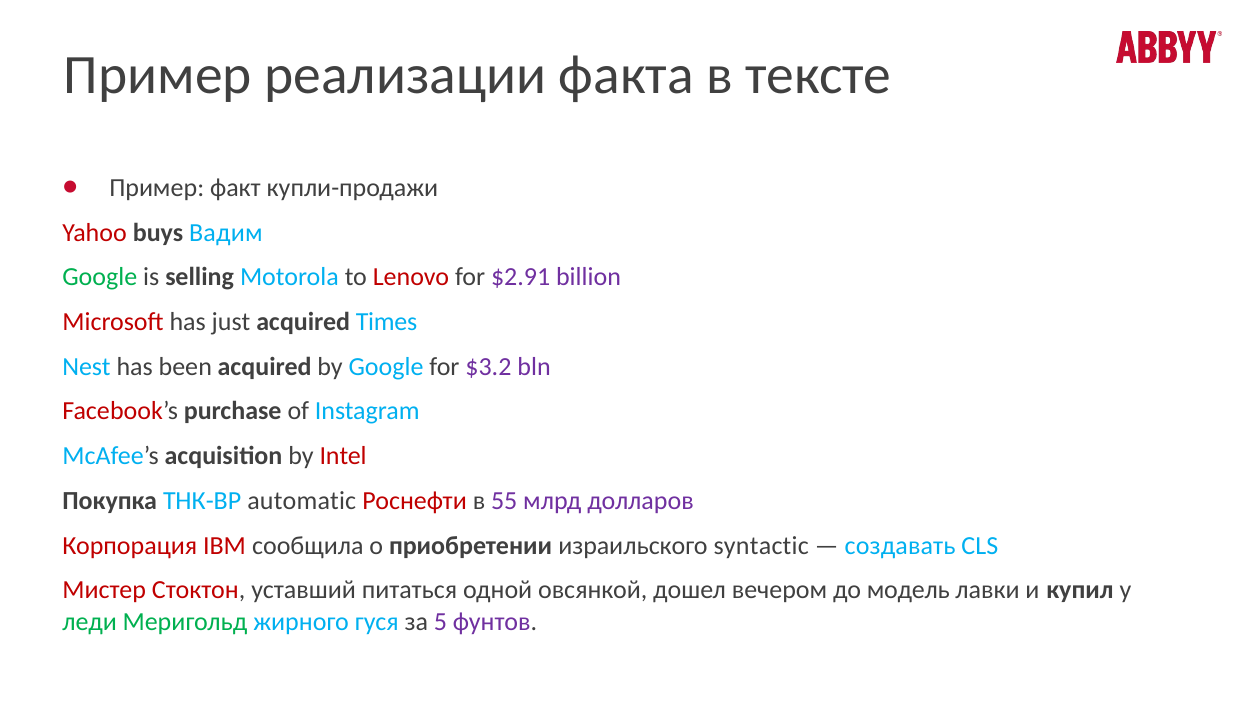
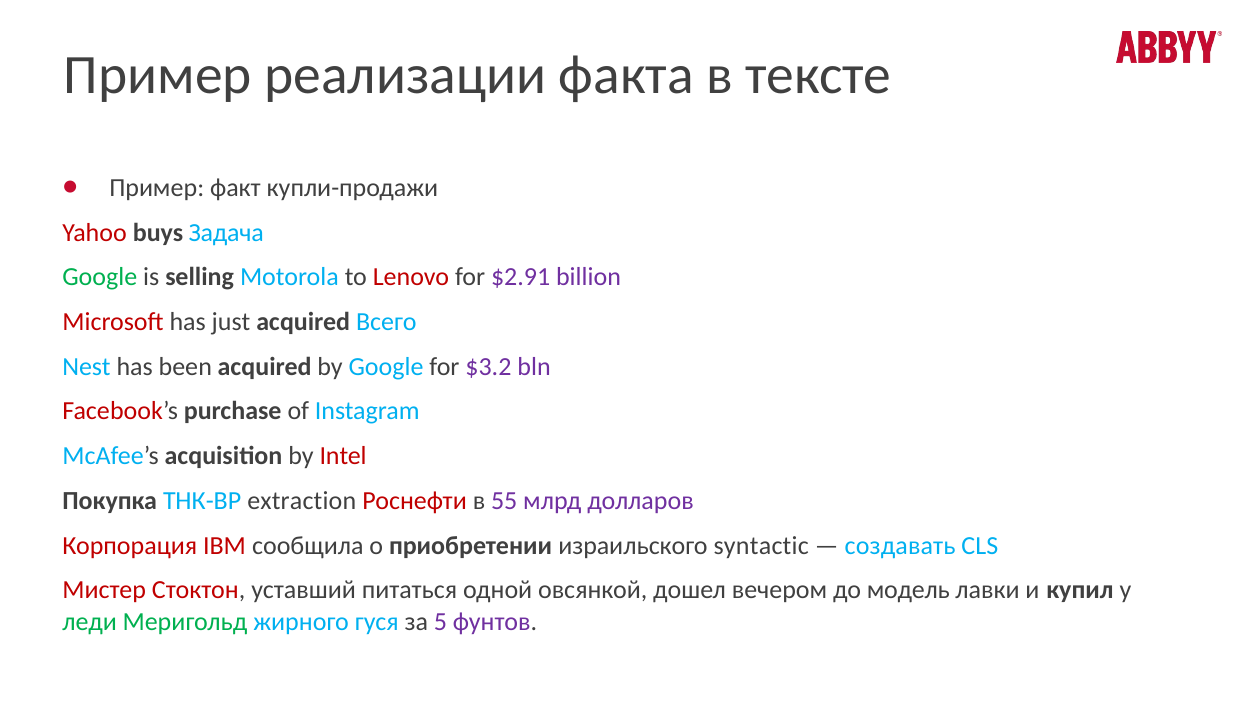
Вадим: Вадим -> Задача (226, 232)
Times: Times -> Всего (386, 322)
automatic: automatic -> extraction (302, 501)
